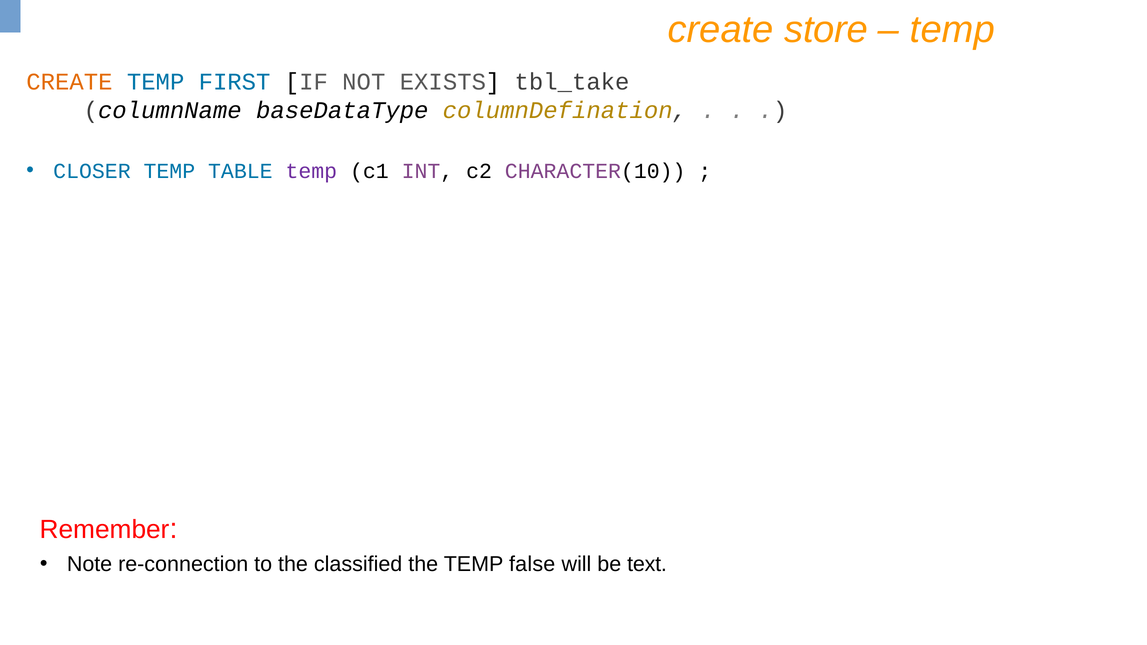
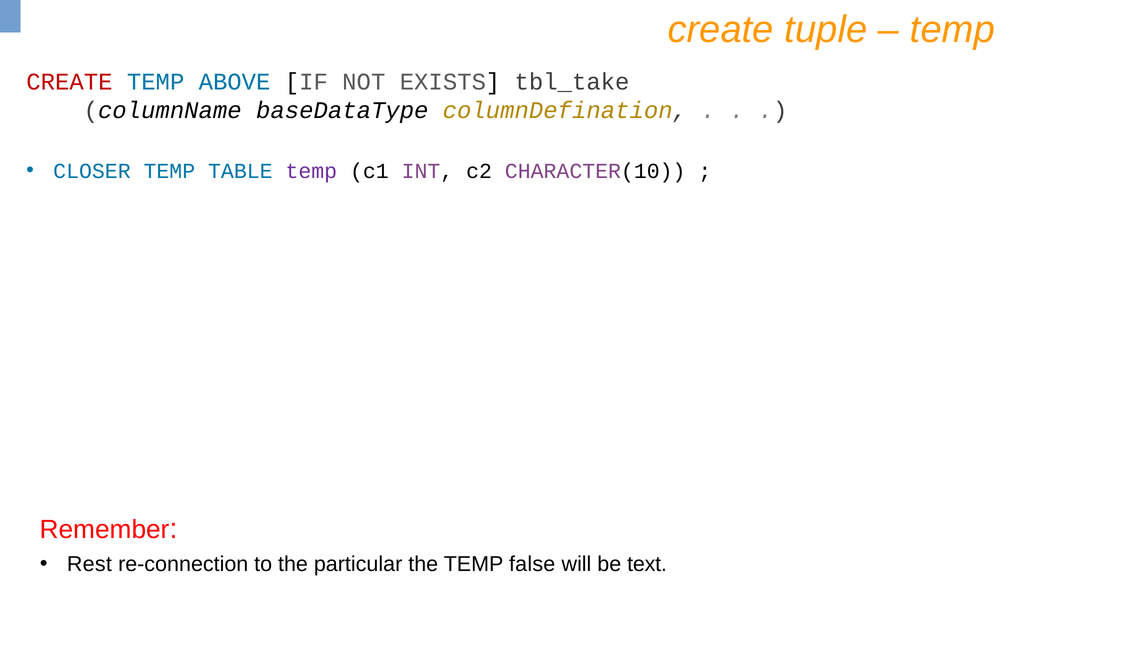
store: store -> tuple (826, 30)
CREATE colour: orange -> red (69, 82)
FIRST: FIRST -> ABOVE (235, 82)
Note: Note -> Rest (89, 564)
classified: classified -> particular (358, 564)
